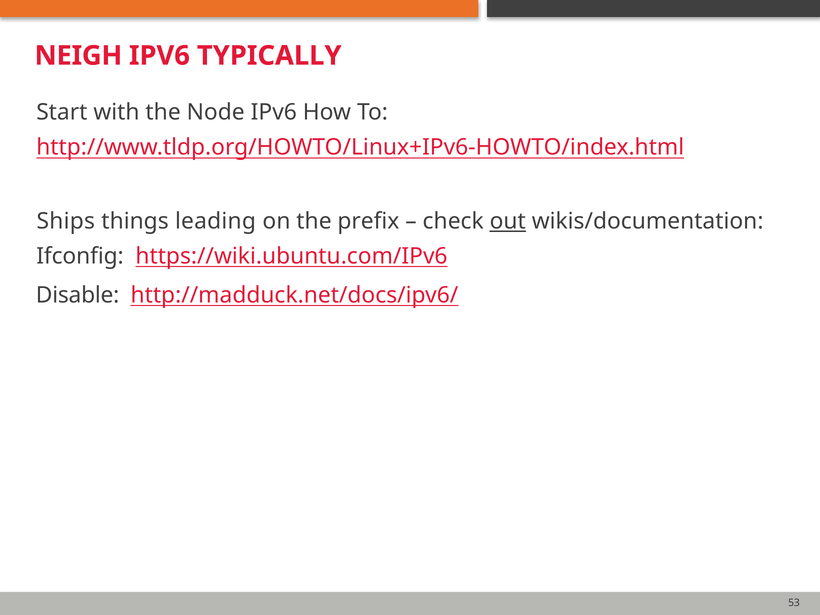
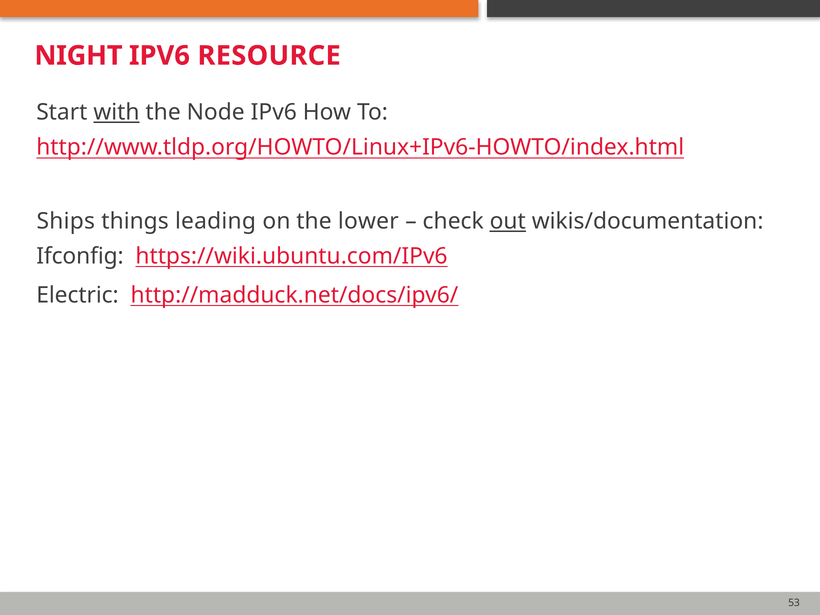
NEIGH: NEIGH -> NIGHT (78, 56)
TYPICALLY: TYPICALLY -> RESOURCE (269, 56)
with underline: none -> present (116, 112)
prefix: prefix -> lower (368, 221)
Disable: Disable -> Electric (78, 295)
